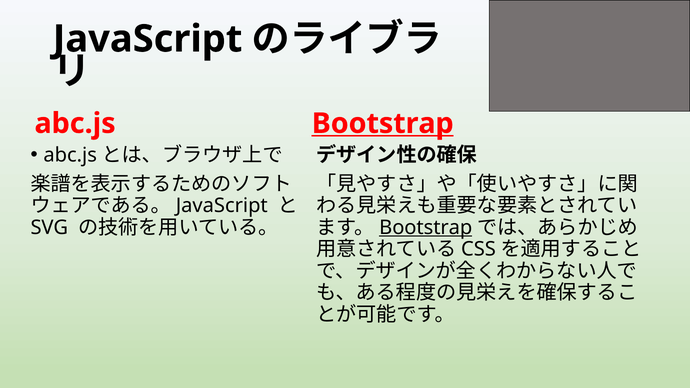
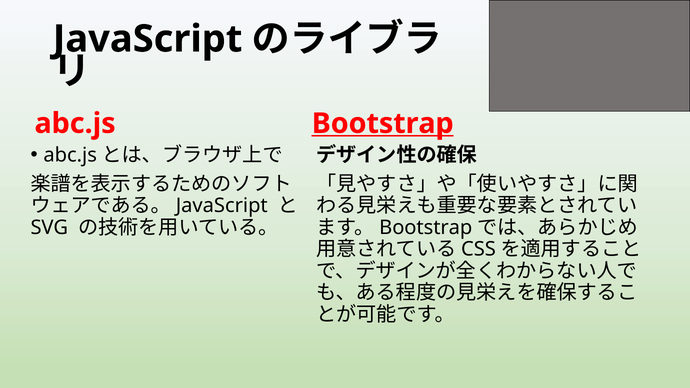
Bootstrap underline: present -> none (426, 228)
